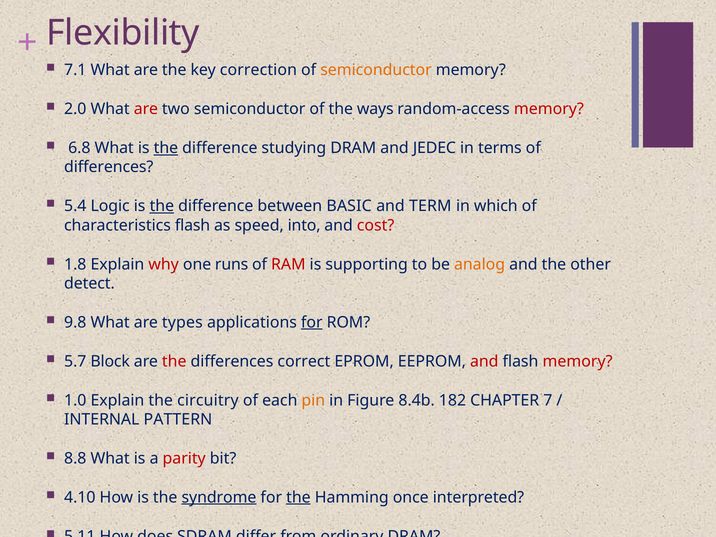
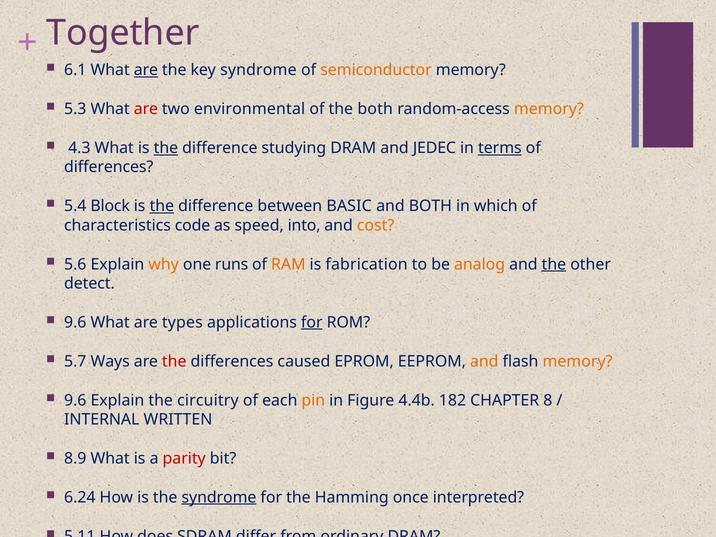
Flexibility: Flexibility -> Together (123, 33)
7.1: 7.1 -> 6.1 (75, 70)
are underline: none -> present (146, 70)
key correction: correction -> syndrome (258, 70)
2.0: 2.0 -> 5.3 (75, 109)
two semiconductor: semiconductor -> environmental (250, 109)
the ways: ways -> both (375, 109)
memory colour: red -> orange (549, 109)
6.8: 6.8 -> 4.3 (79, 148)
terms underline: none -> present (500, 148)
Logic: Logic -> Block (110, 206)
and TERM: TERM -> BOTH (430, 206)
characteristics flash: flash -> code (193, 225)
cost colour: red -> orange (376, 225)
1.8: 1.8 -> 5.6 (75, 264)
why colour: red -> orange (164, 264)
RAM colour: red -> orange (288, 264)
supporting: supporting -> fabrication (367, 264)
the underline: none -> present (554, 264)
9.8: 9.8 -> 9.6 (75, 322)
Block: Block -> Ways (110, 361)
correct: correct -> caused (304, 361)
and colour: red -> orange (484, 361)
memory colour: red -> orange (578, 361)
1.0: 1.0 -> 9.6 (75, 400)
8.4b: 8.4b -> 4.4b (417, 400)
7: 7 -> 8 (548, 400)
PATTERN: PATTERN -> WRITTEN (178, 419)
8.8: 8.8 -> 8.9 (75, 458)
4.10: 4.10 -> 6.24 (80, 497)
the underline: present -> none (298, 497)
